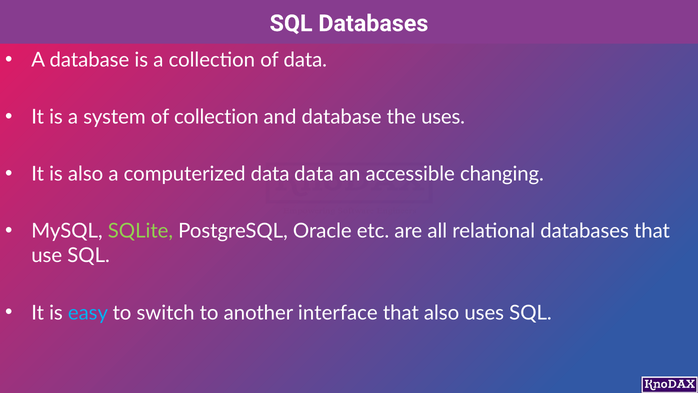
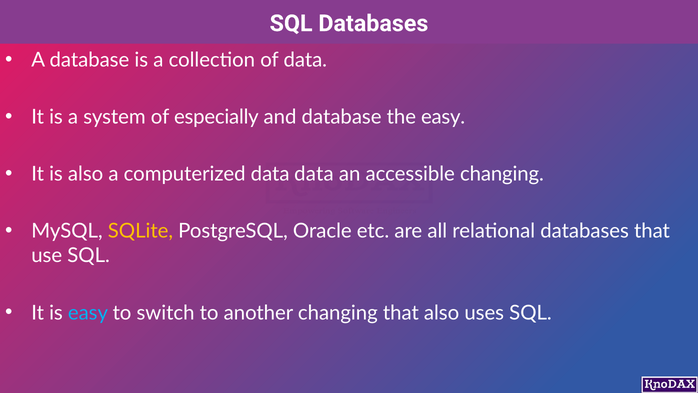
of collection: collection -> especially (216, 117)
the uses: uses -> easy (443, 117)
SQLite colour: light green -> yellow (140, 231)
another interface: interface -> changing (338, 312)
